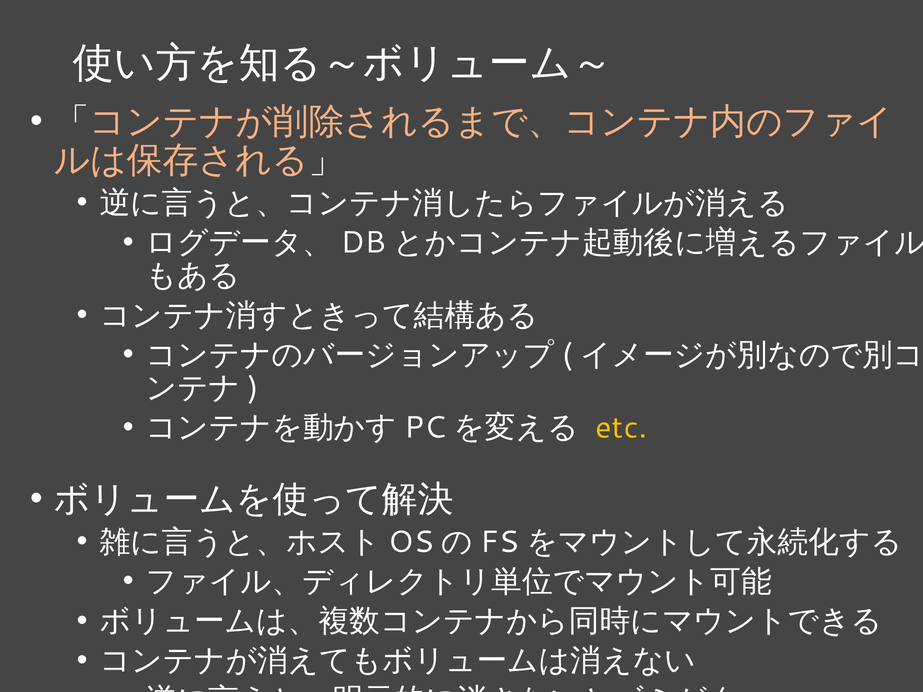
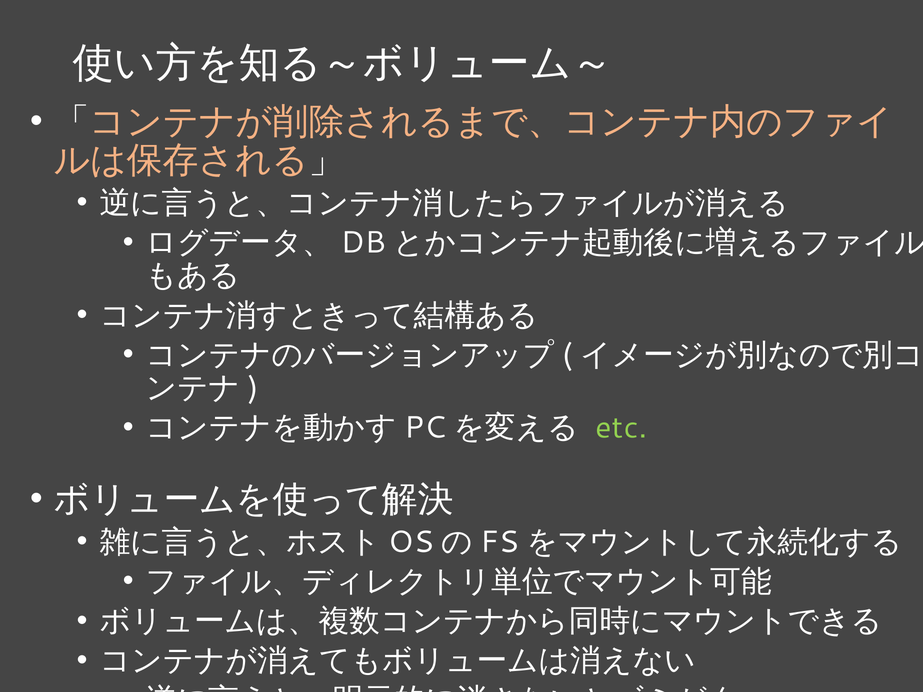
etc colour: yellow -> light green (621, 428)
